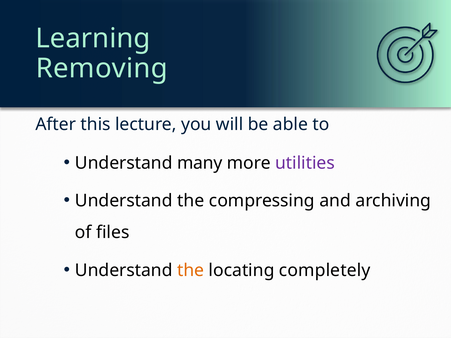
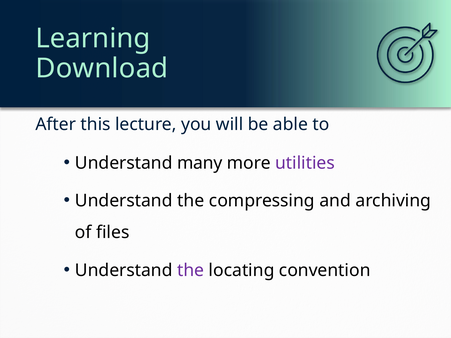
Removing: Removing -> Download (102, 68)
the colour: orange -> purple (191, 270)
completely: completely -> convention (325, 270)
